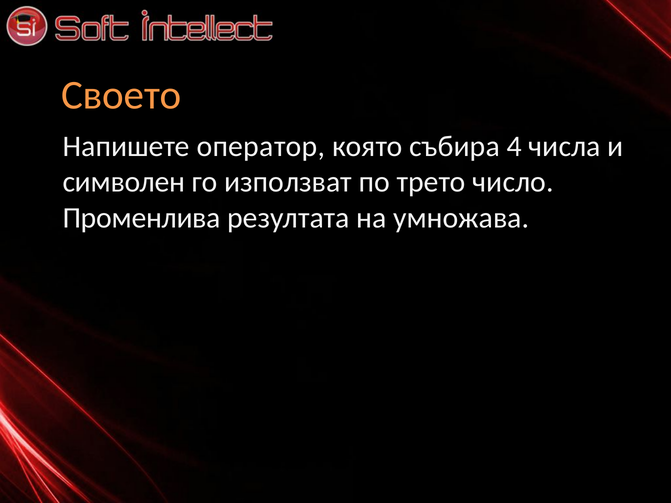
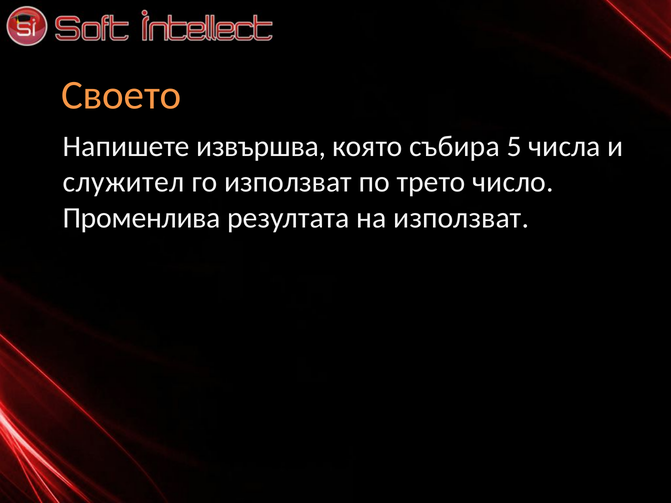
оператор: оператор -> извършва (261, 146)
4: 4 -> 5 (514, 146)
символен: символен -> служител (124, 182)
на умножава: умножава -> използват (461, 218)
